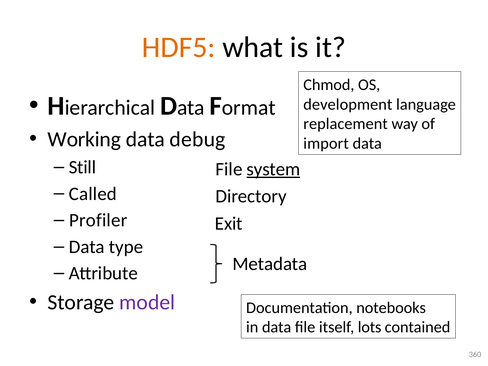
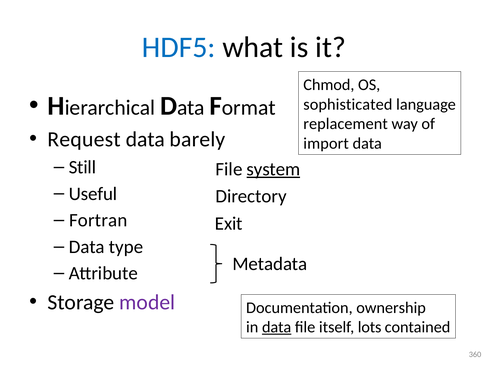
HDF5 colour: orange -> blue (179, 47)
development: development -> sophisticated (348, 104)
Working: Working -> Request (84, 139)
debug: debug -> barely (198, 139)
Called: Called -> Useful (93, 194)
Profiler: Profiler -> Fortran (98, 220)
notebooks: notebooks -> ownership (391, 308)
data underline: none -> present (277, 327)
